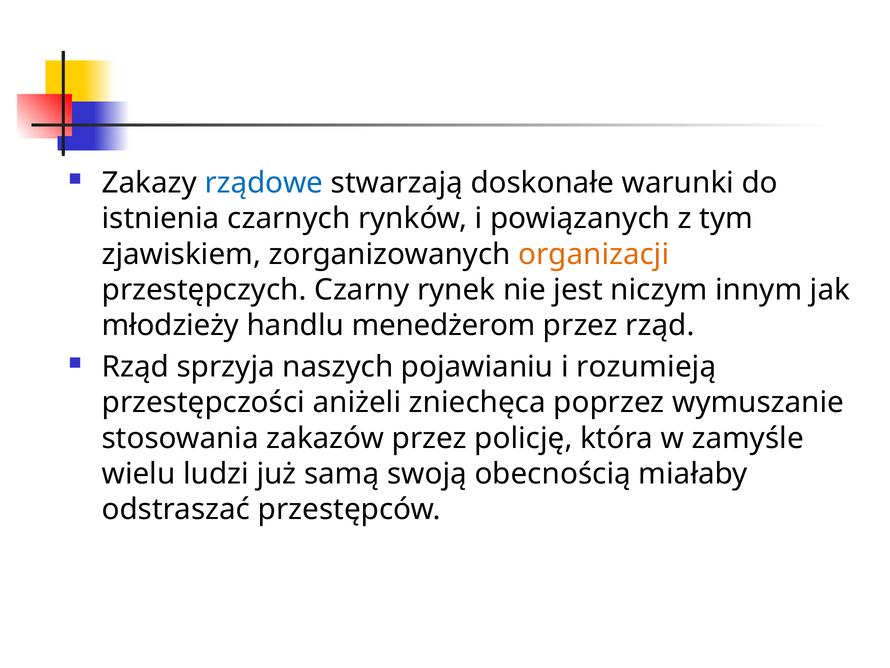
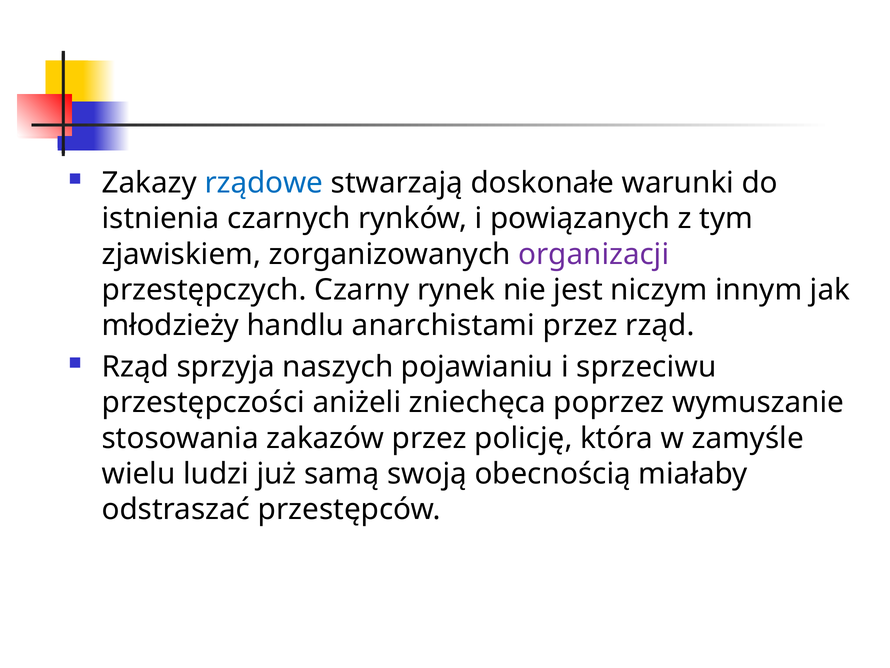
organizacji colour: orange -> purple (594, 254)
menedżerom: menedżerom -> anarchistami (443, 325)
rozumieją: rozumieją -> sprzeciwu (646, 367)
